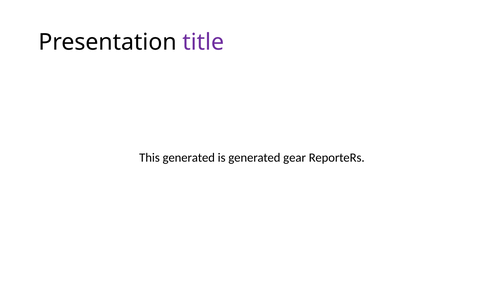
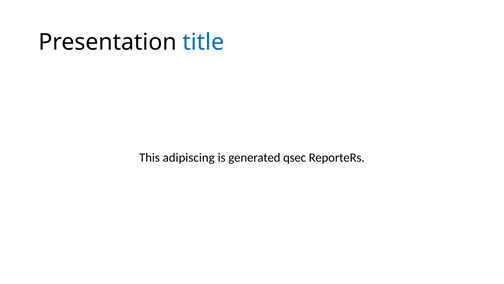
title colour: purple -> blue (203, 42)
This generated: generated -> adipiscing (189, 158)
gear: gear -> qsec (295, 158)
